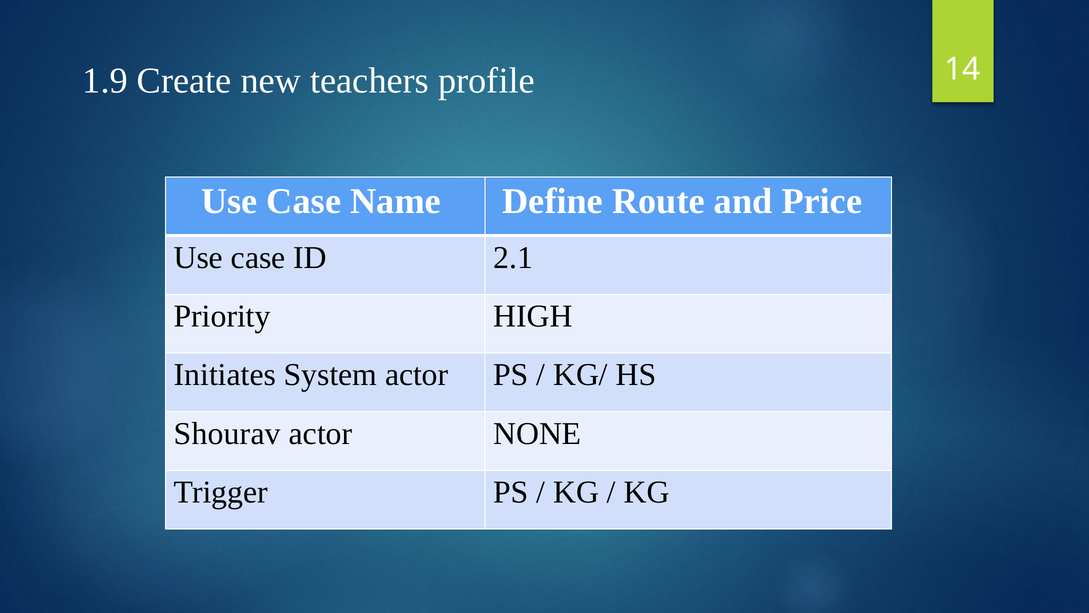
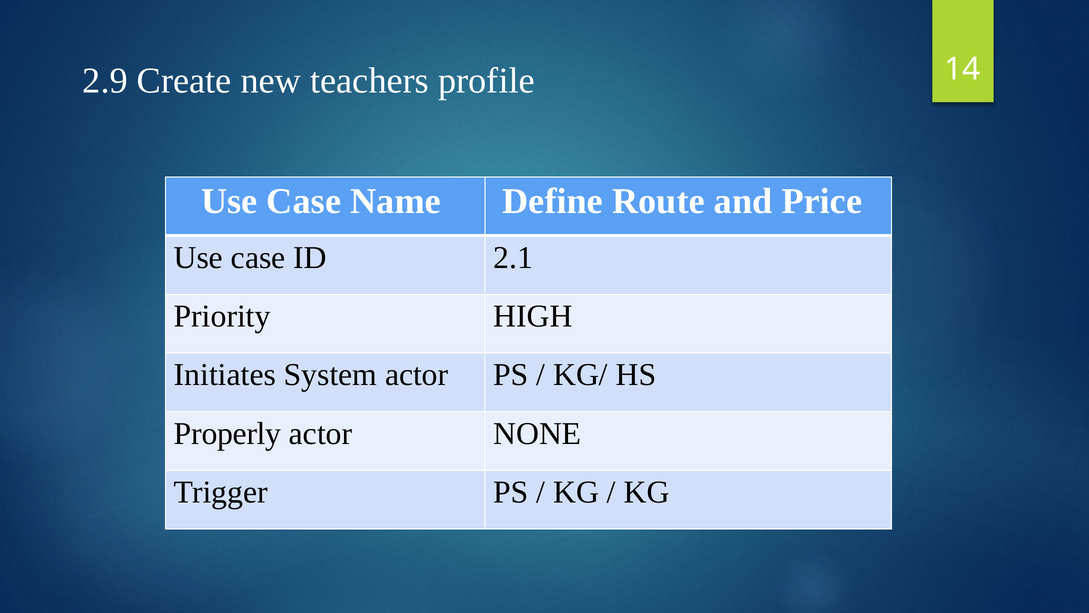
1.9: 1.9 -> 2.9 (105, 81)
Shourav: Shourav -> Properly (228, 433)
